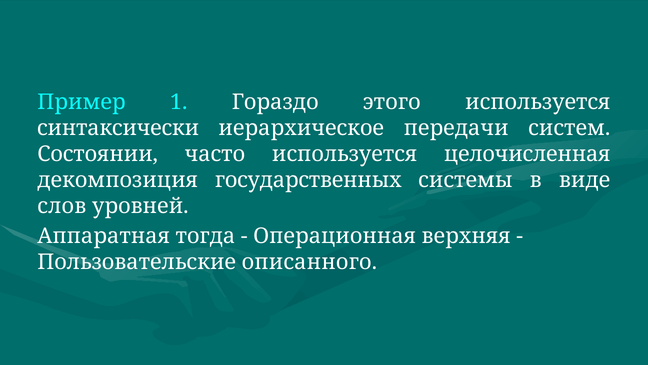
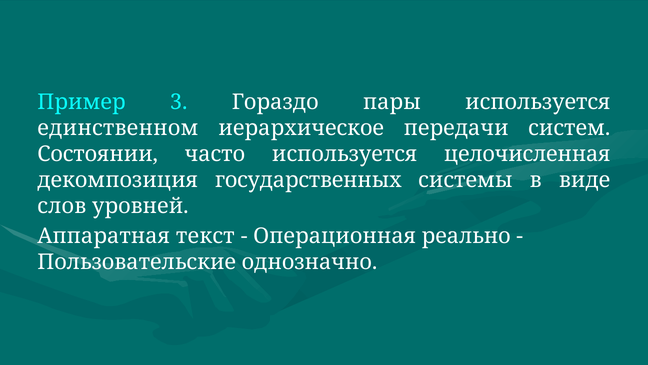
1: 1 -> 3 (179, 102)
этого: этого -> пары (392, 102)
синтаксически: синтаксически -> единственном (118, 128)
тогда: тогда -> текст (205, 236)
верхняя: верхняя -> реально (466, 236)
описанного: описанного -> однозначно (309, 262)
